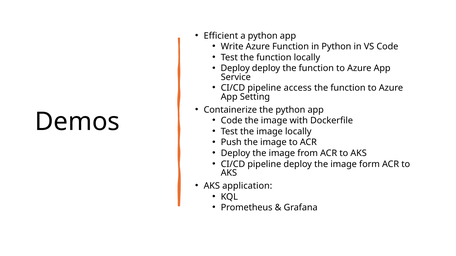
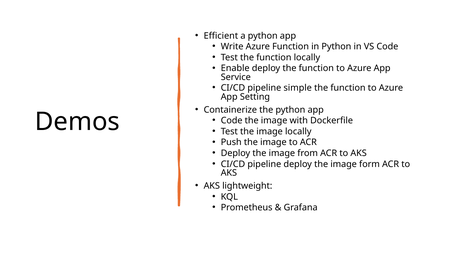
Deploy: Deploy -> Enable (235, 68)
access: access -> simple (298, 88)
application: application -> lightweight (247, 186)
